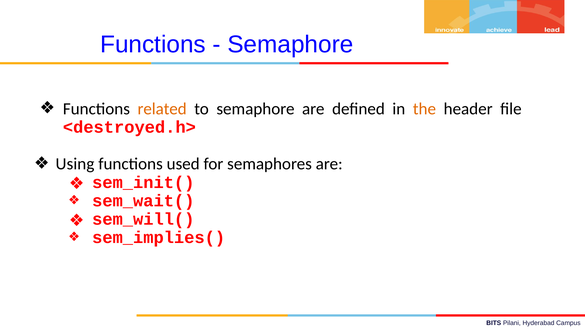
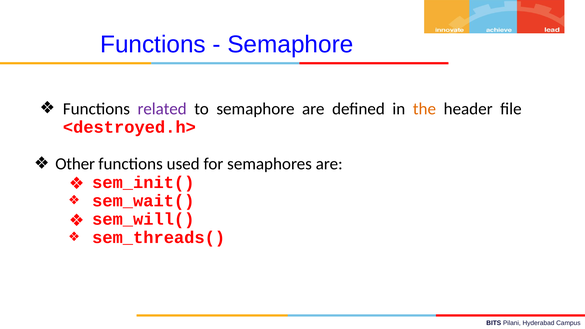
related colour: orange -> purple (162, 109)
Using: Using -> Other (75, 164)
sem_implies(: sem_implies( -> sem_threads( (159, 238)
